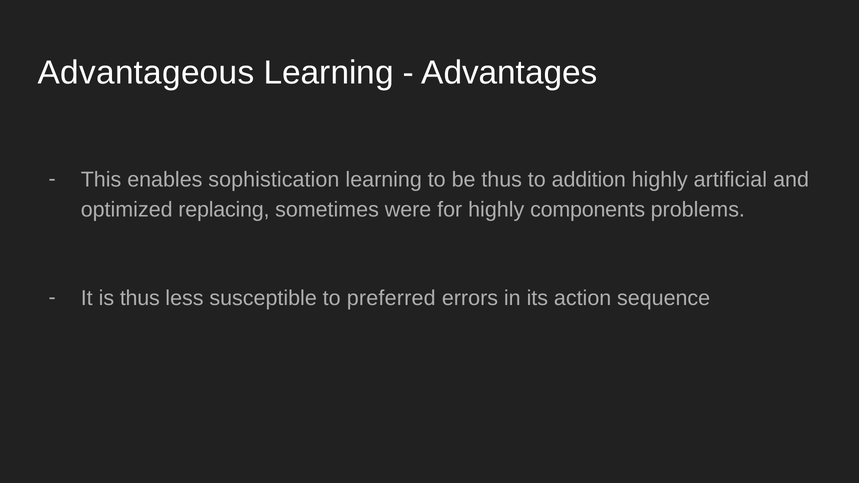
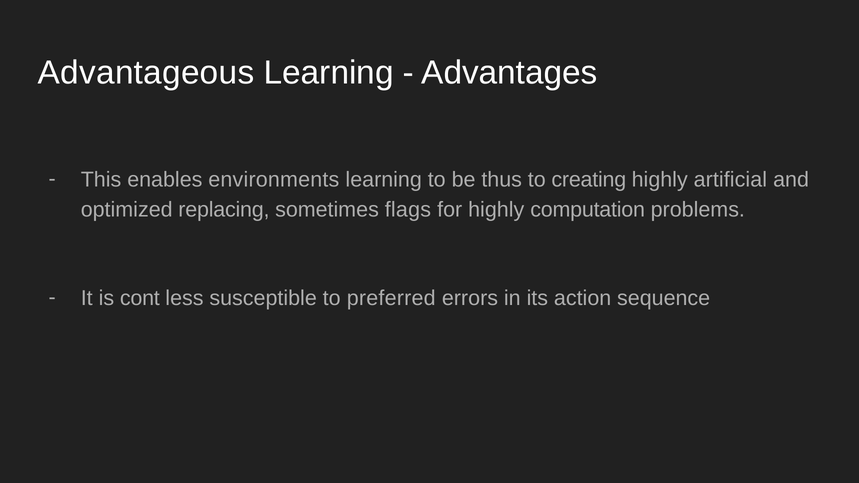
sophistication: sophistication -> environments (274, 180)
addition: addition -> creating (589, 180)
were: were -> flags (408, 210)
components: components -> computation (588, 210)
is thus: thus -> cont (140, 298)
